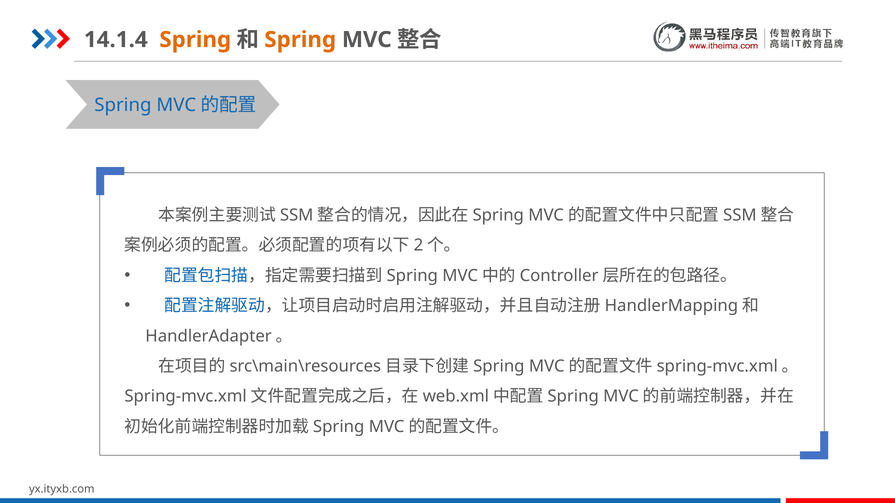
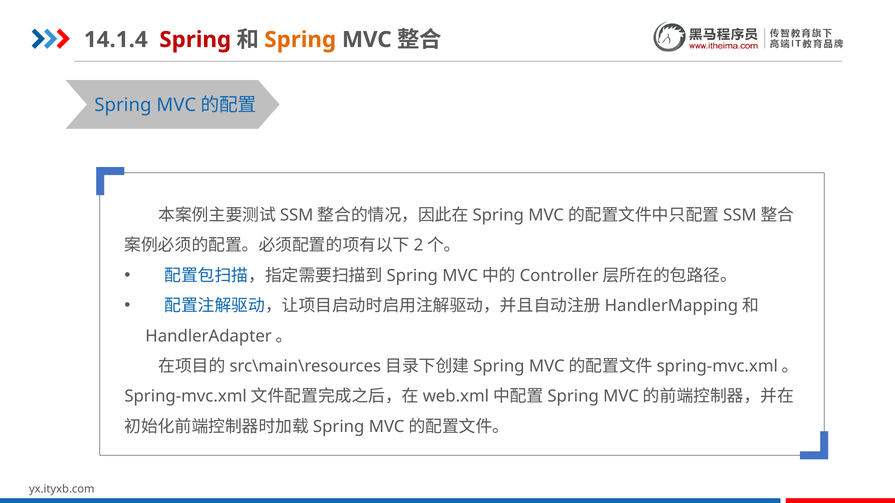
Spring colour: orange -> red (195, 40)
